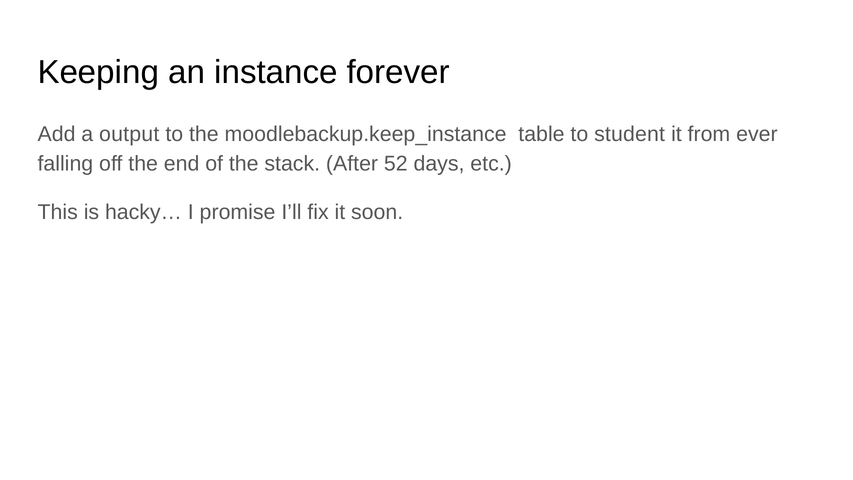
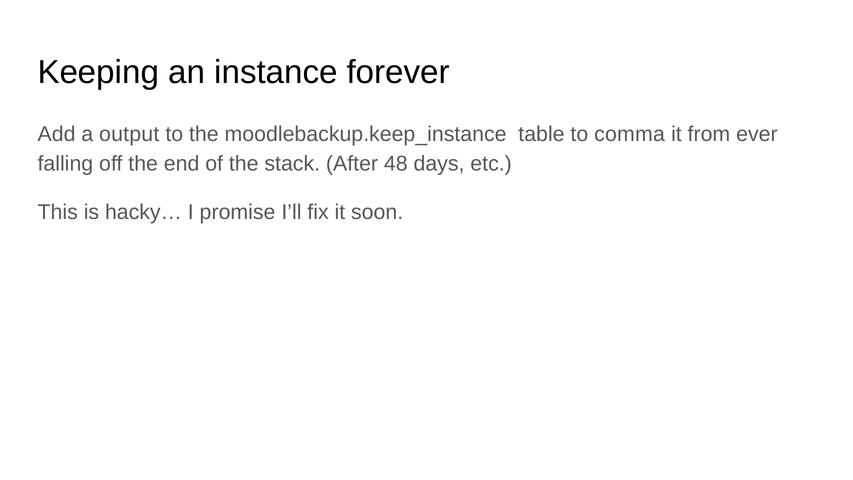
student: student -> comma (630, 134)
52: 52 -> 48 (396, 164)
